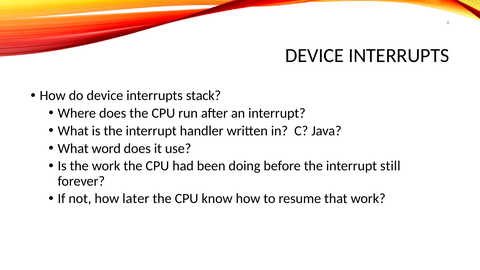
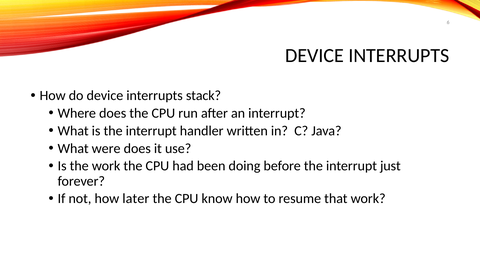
word: word -> were (106, 148)
still: still -> just (390, 166)
